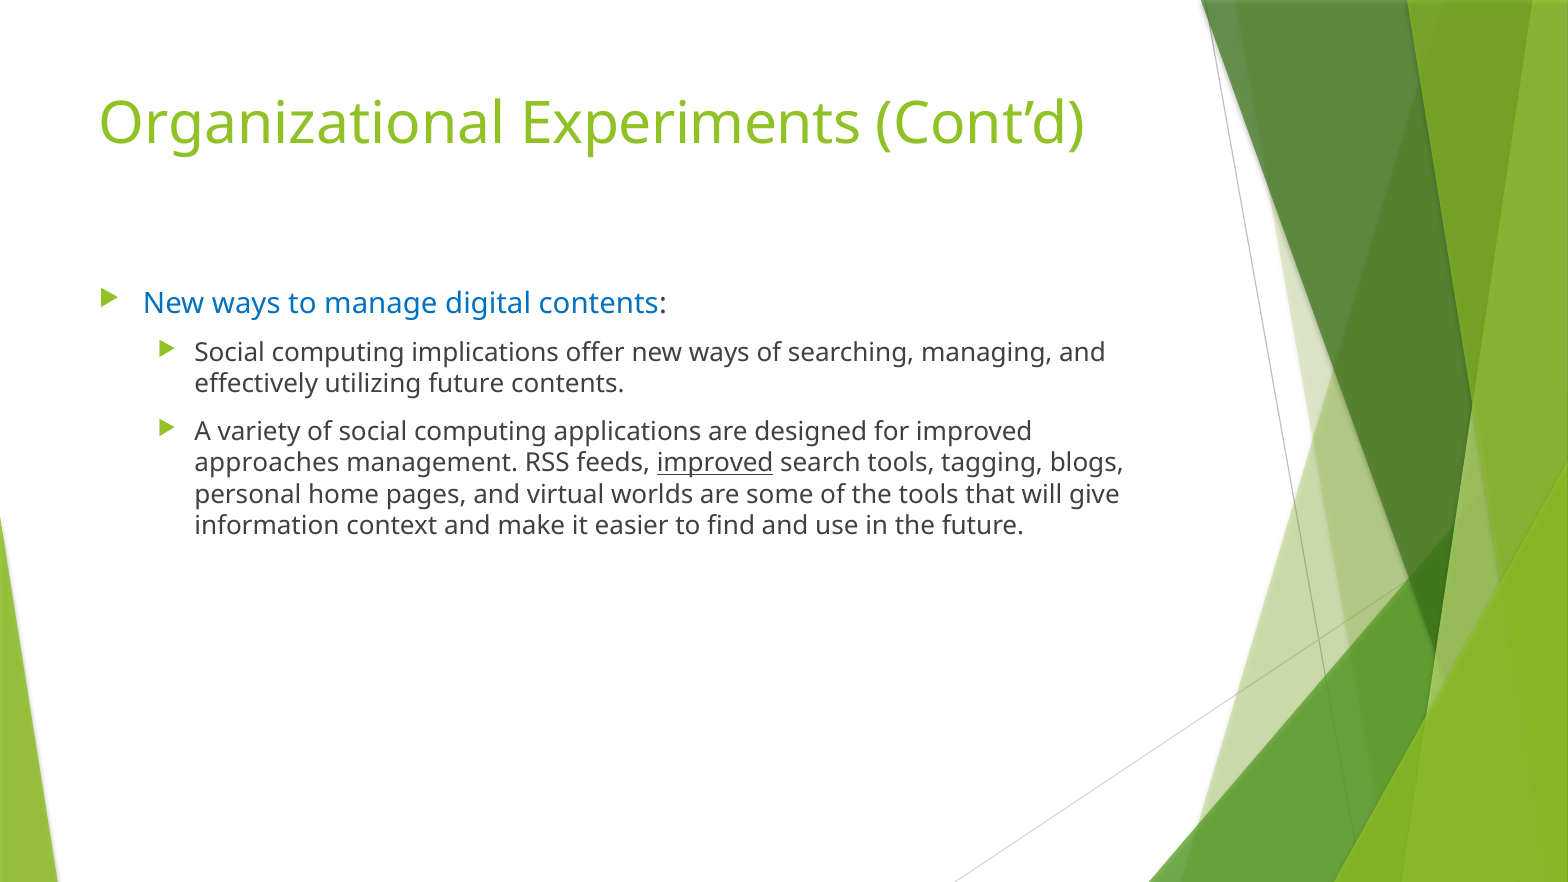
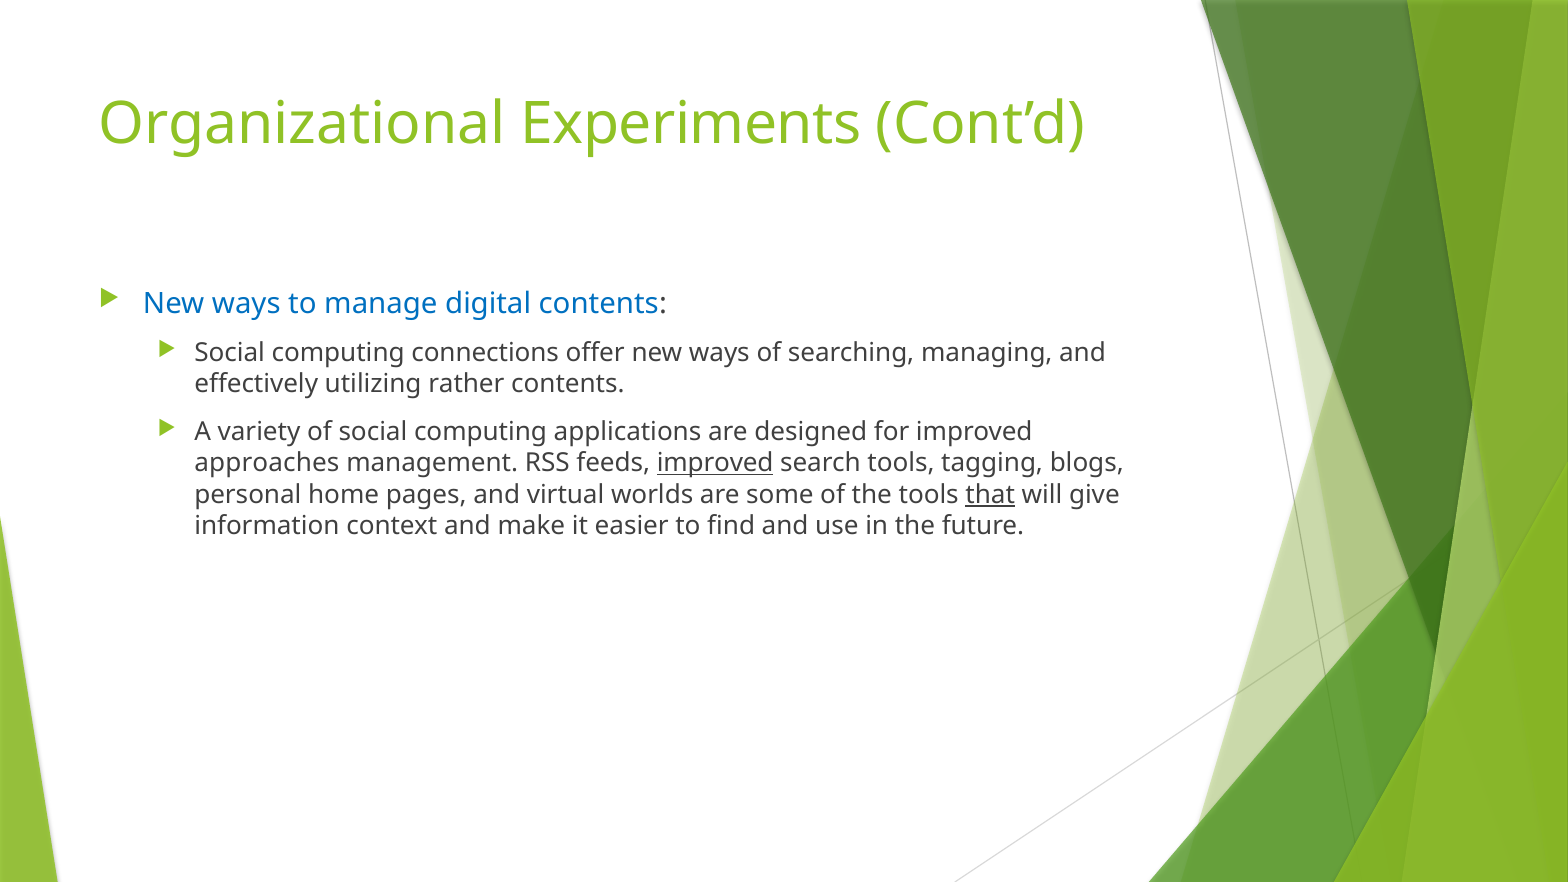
implications: implications -> connections (485, 353)
utilizing future: future -> rather (466, 384)
that underline: none -> present (990, 495)
